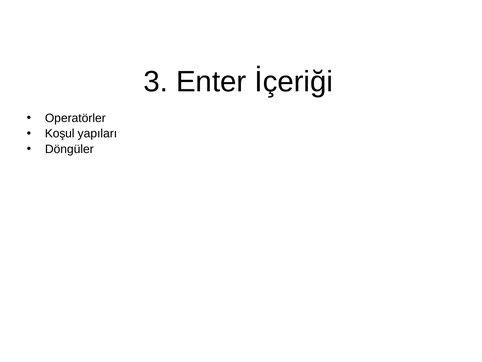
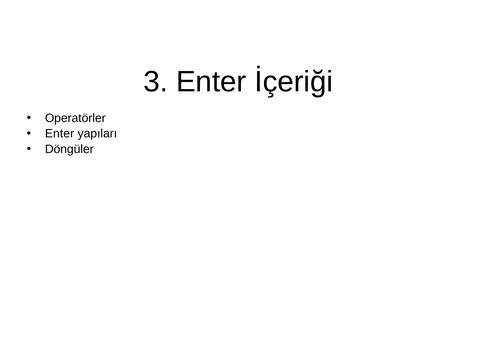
Koşul: Koşul -> Enter (60, 133)
